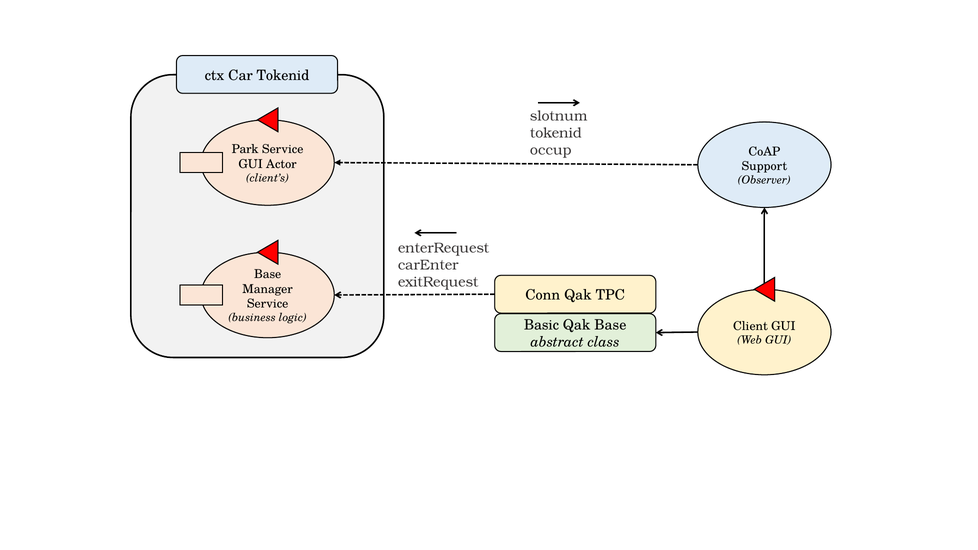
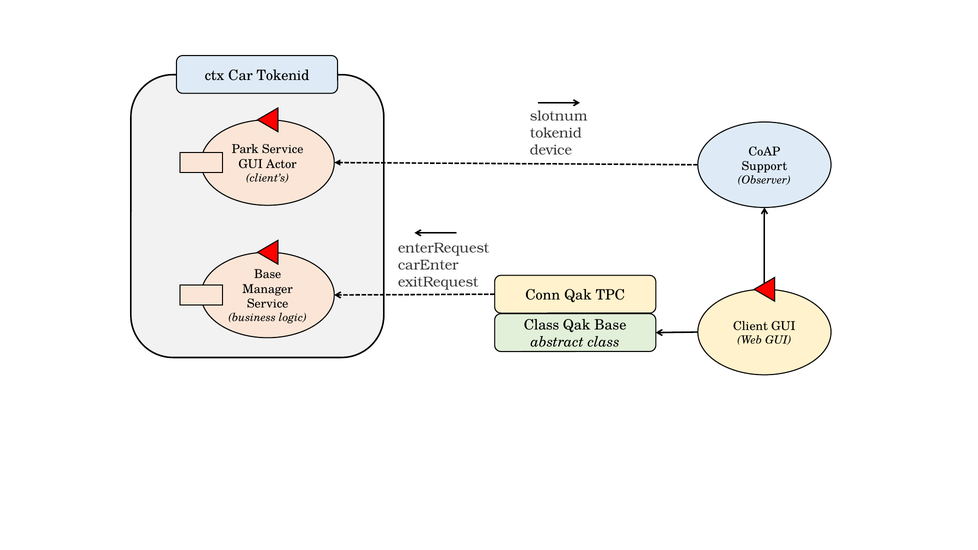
occup: occup -> device (551, 150)
Basic: Basic -> Class (541, 325)
